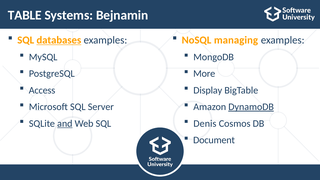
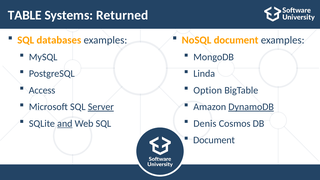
Bejnamin: Bejnamin -> Returned (122, 15)
databases underline: present -> none (59, 40)
NoSQL managing: managing -> document (236, 40)
More: More -> Linda (204, 74)
Display: Display -> Option (208, 90)
Server underline: none -> present (101, 107)
